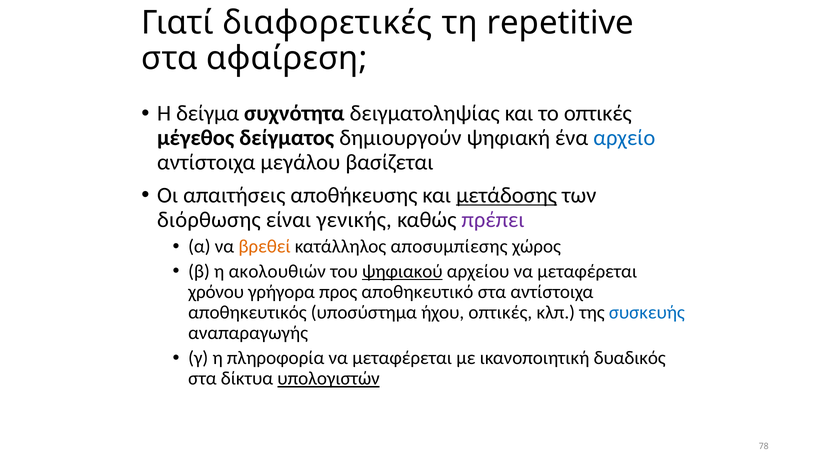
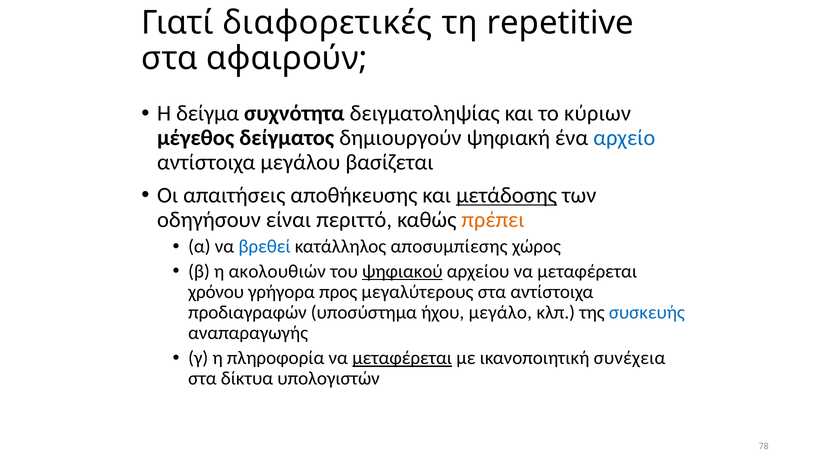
αφαίρεση: αφαίρεση -> αφαιρούν (287, 58)
το οπτικές: οπτικές -> κύριων (598, 113)
διόρθωσης: διόρθωσης -> οδηγήσουν (209, 220)
γενικής: γενικής -> περιττό (354, 220)
πρέπει colour: purple -> orange (493, 220)
βρεθεί colour: orange -> blue (265, 247)
αποθηκευτικό: αποθηκευτικό -> μεγαλύτερους (417, 292)
αποθηκευτικός: αποθηκευτικός -> προδιαγραφών (247, 313)
ήχου οπτικές: οπτικές -> μεγάλο (500, 313)
μεταφέρεται underline: none -> present (402, 358)
δυαδικός: δυαδικός -> συνέχεια (630, 358)
υπολογιστών underline: present -> none (329, 379)
